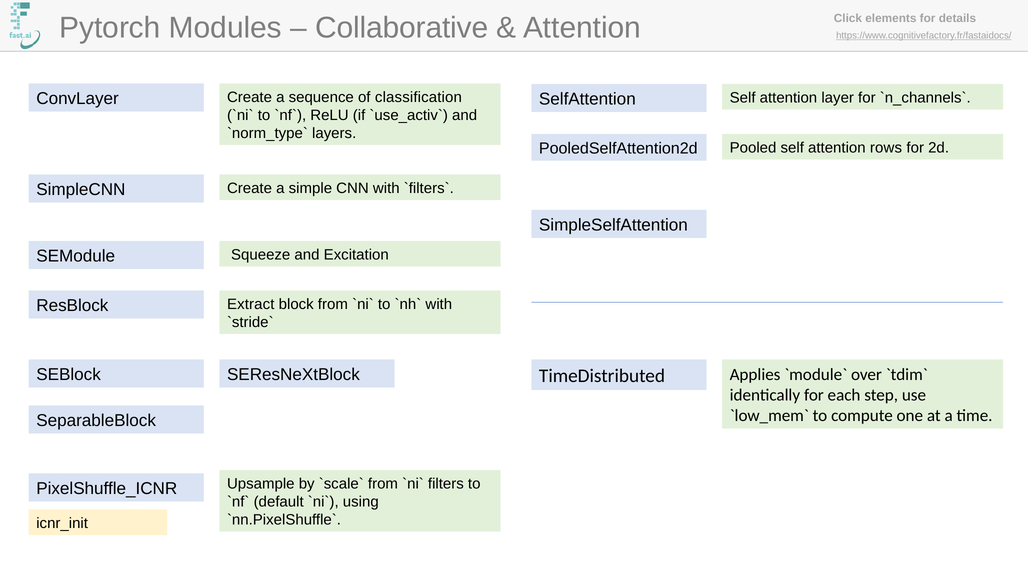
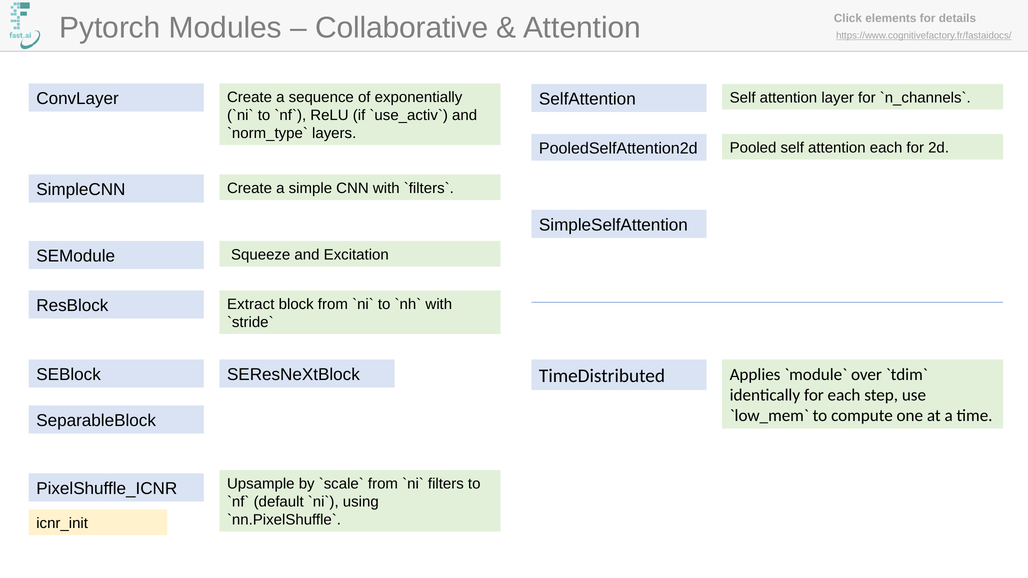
classification: classification -> exponentially (419, 97)
attention rows: rows -> each (886, 148)
